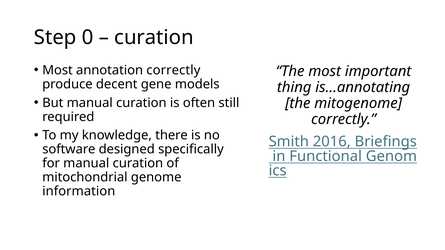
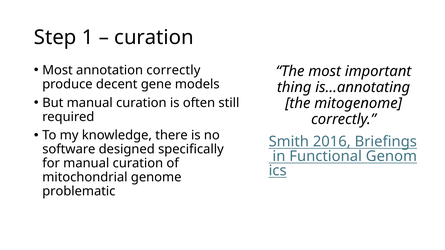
0: 0 -> 1 (88, 37)
information: information -> problematic (79, 192)
